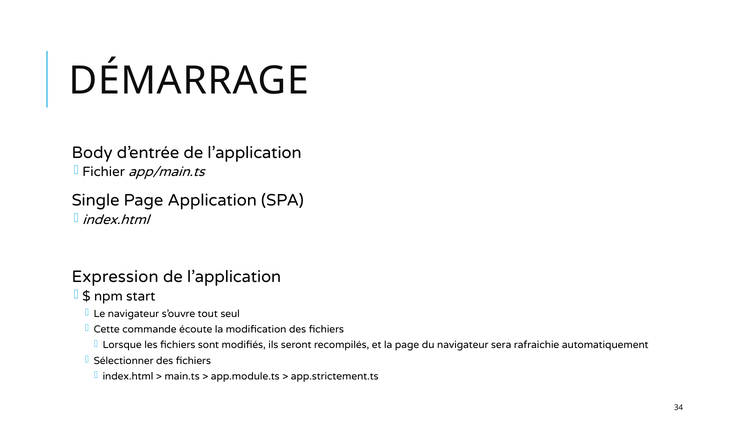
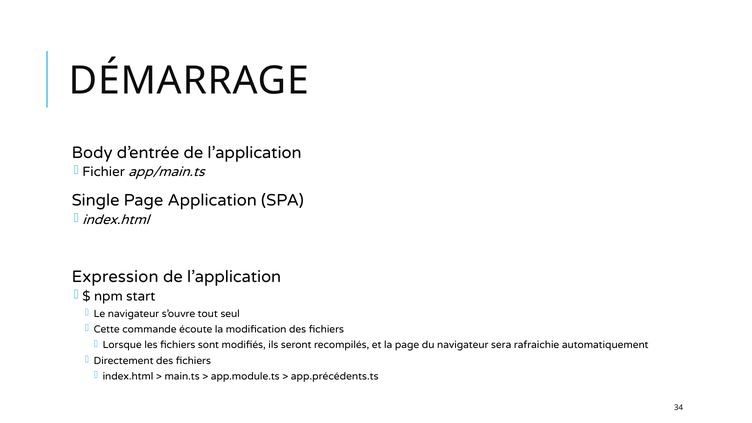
Sélectionner: Sélectionner -> Directement (124, 361)
app.strictement.ts: app.strictement.ts -> app.précédents.ts (335, 377)
